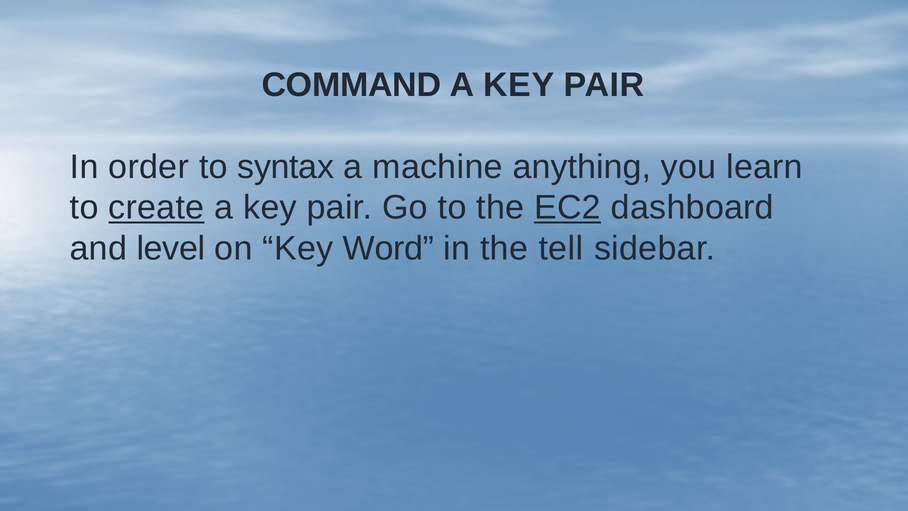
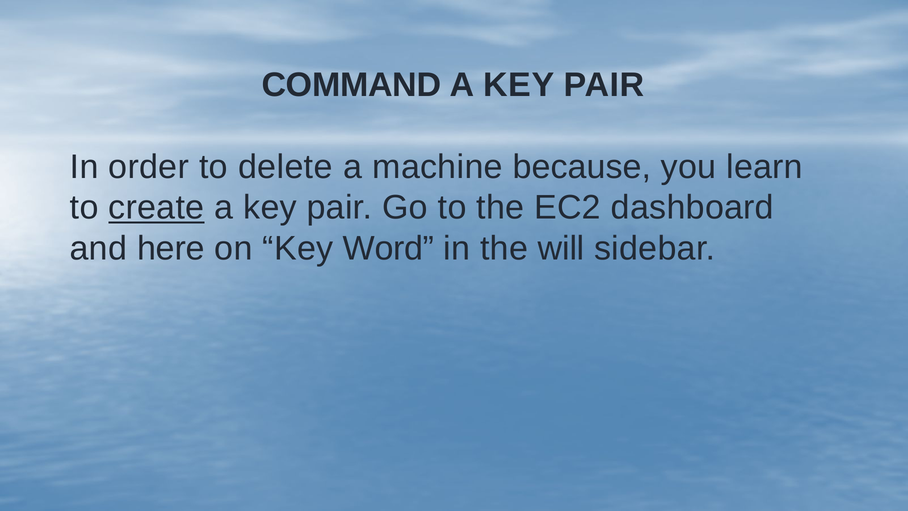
syntax: syntax -> delete (285, 167)
anything: anything -> because (582, 167)
EC2 underline: present -> none (568, 208)
level: level -> here (171, 249)
tell: tell -> will (561, 249)
